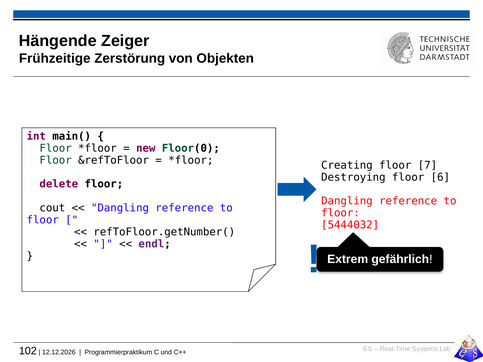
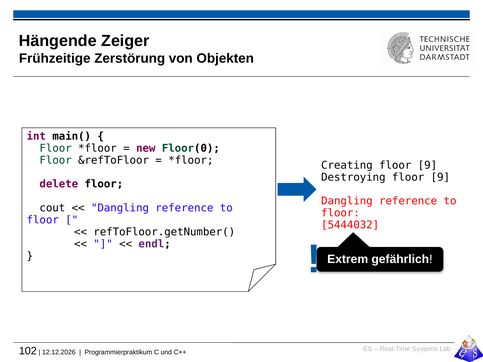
Creating floor 7: 7 -> 9 (427, 165)
Destroying floor 6: 6 -> 9 (440, 177)
